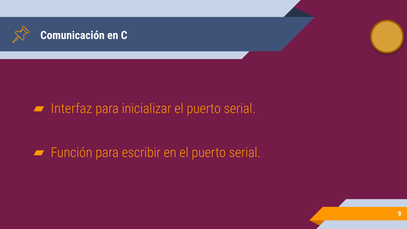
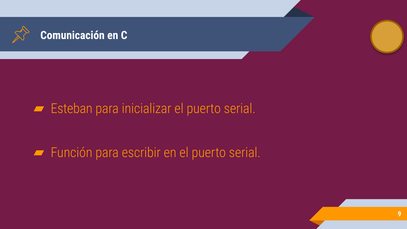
Interfaz: Interfaz -> Esteban (72, 109)
